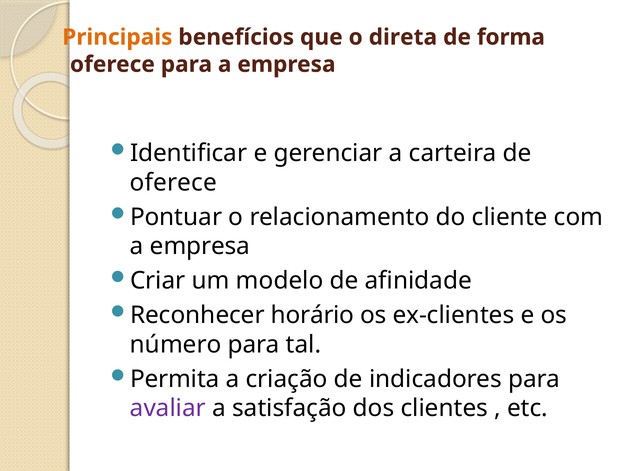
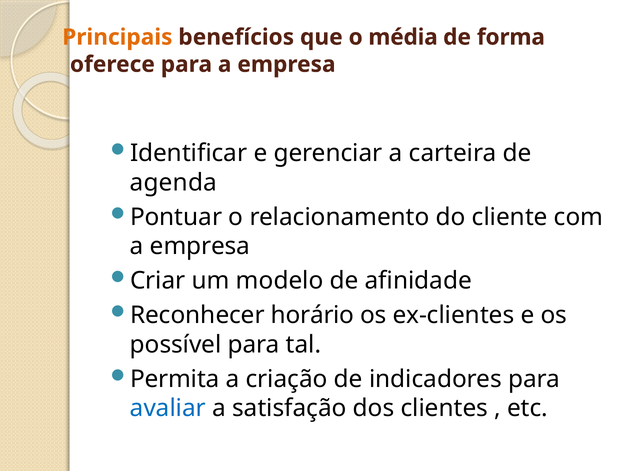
direta: direta -> média (403, 37)
oferece: oferece -> agenda (173, 183)
número: número -> possível (176, 345)
avaliar colour: purple -> blue (168, 408)
